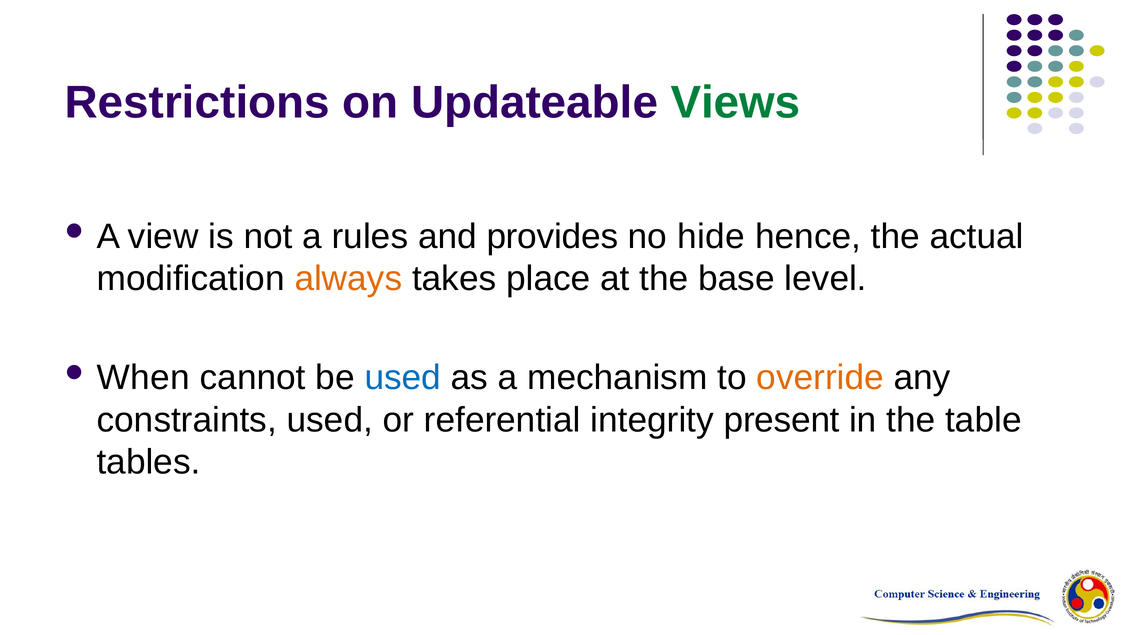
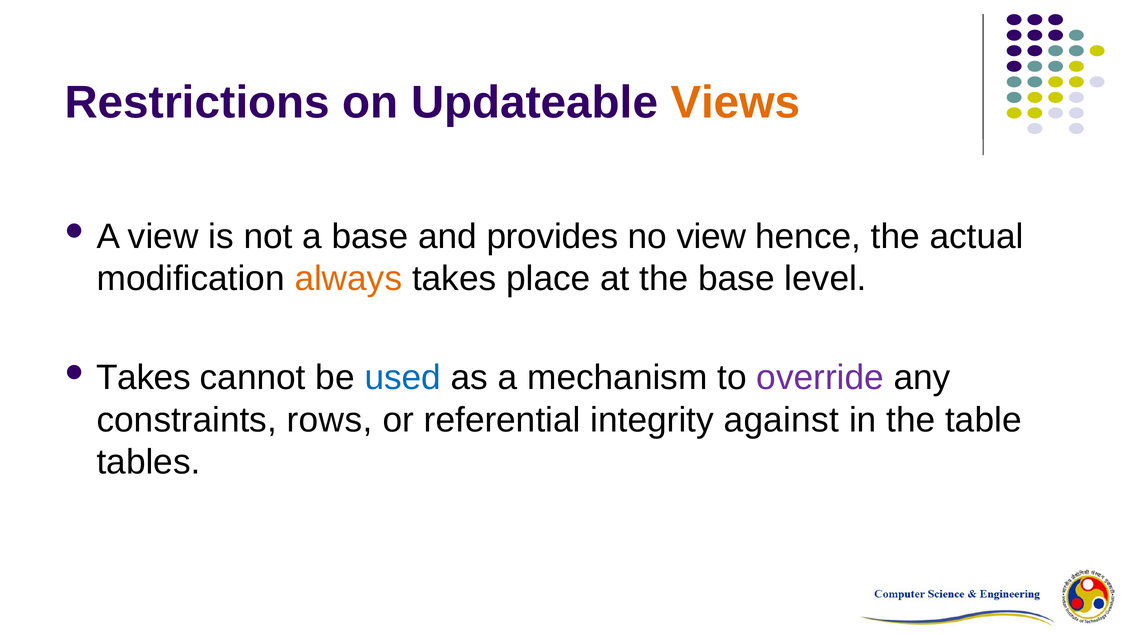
Views colour: green -> orange (735, 103)
a rules: rules -> base (370, 236)
no hide: hide -> view (711, 236)
When: When -> Takes (144, 378)
override colour: orange -> purple (820, 378)
constraints used: used -> rows (330, 420)
present: present -> against (781, 420)
